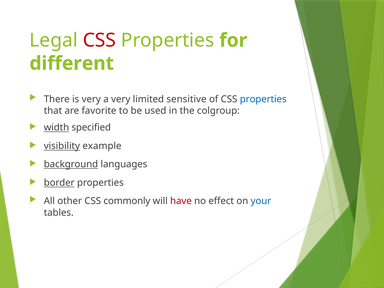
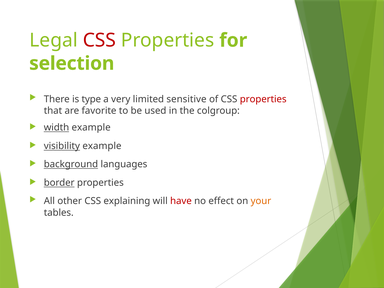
different: different -> selection (72, 63)
is very: very -> type (91, 99)
properties colour: blue -> red (263, 99)
width specified: specified -> example (91, 127)
commonly: commonly -> explaining (127, 201)
your colour: blue -> orange (261, 201)
